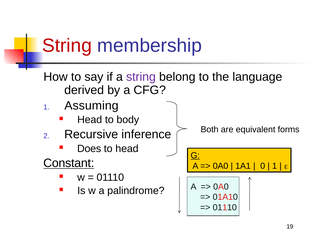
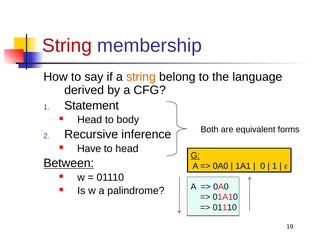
string colour: purple -> orange (141, 77)
Assuming: Assuming -> Statement (92, 106)
Does: Does -> Have (89, 149)
Constant: Constant -> Between (69, 163)
